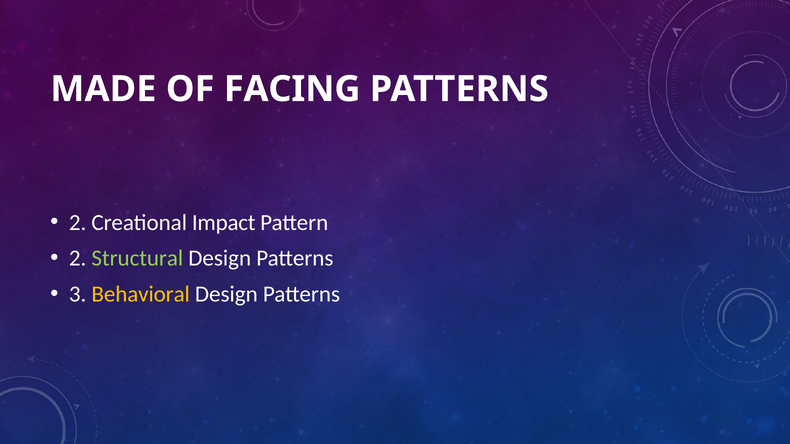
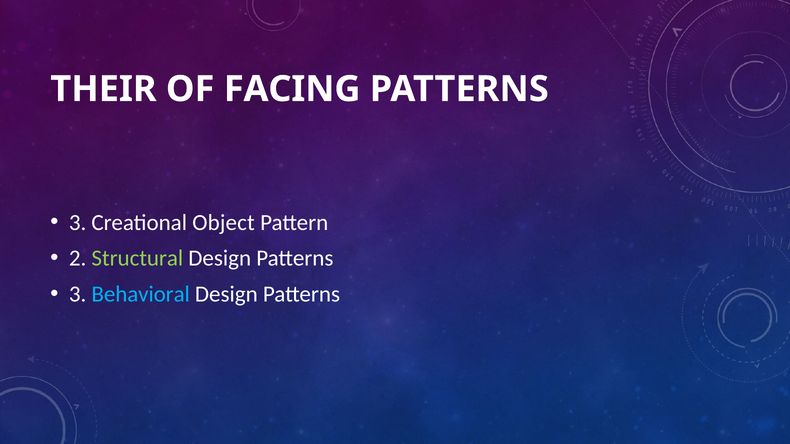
MADE: MADE -> THEIR (103, 89)
2: 2 -> 3 (78, 223)
Impact: Impact -> Object (224, 223)
Behavioral colour: yellow -> light blue (141, 294)
